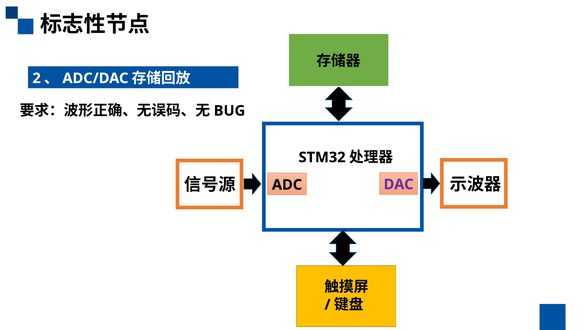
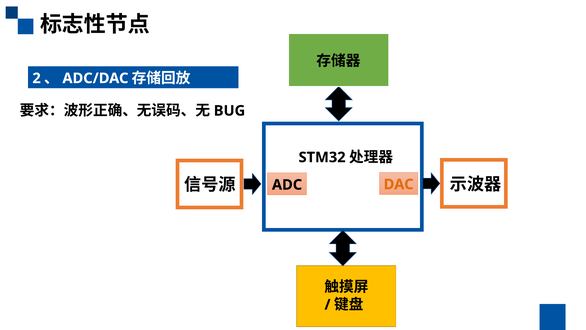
DAC colour: purple -> orange (399, 184)
